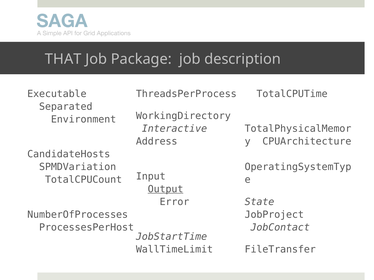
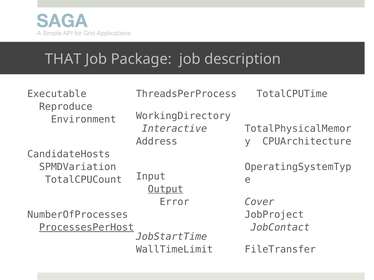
Separated: Separated -> Reproduce (66, 107)
State: State -> Cover (259, 202)
ProcessesPerHost underline: none -> present (87, 228)
